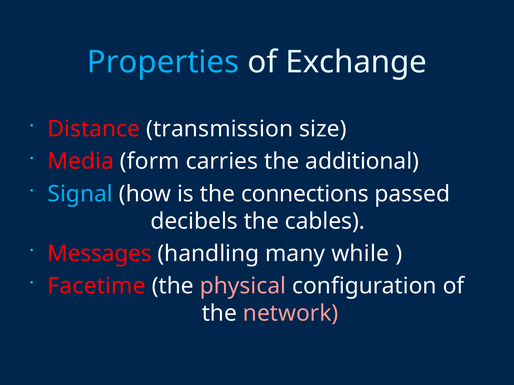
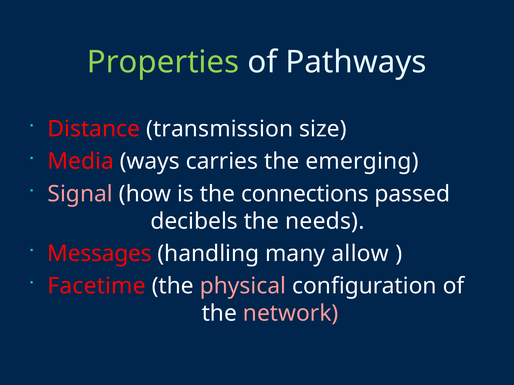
Properties colour: light blue -> light green (163, 62)
Exchange: Exchange -> Pathways (356, 62)
form: form -> ways (150, 162)
additional: additional -> emerging (362, 162)
Signal colour: light blue -> pink (80, 194)
cables: cables -> needs (325, 222)
while: while -> allow (360, 254)
